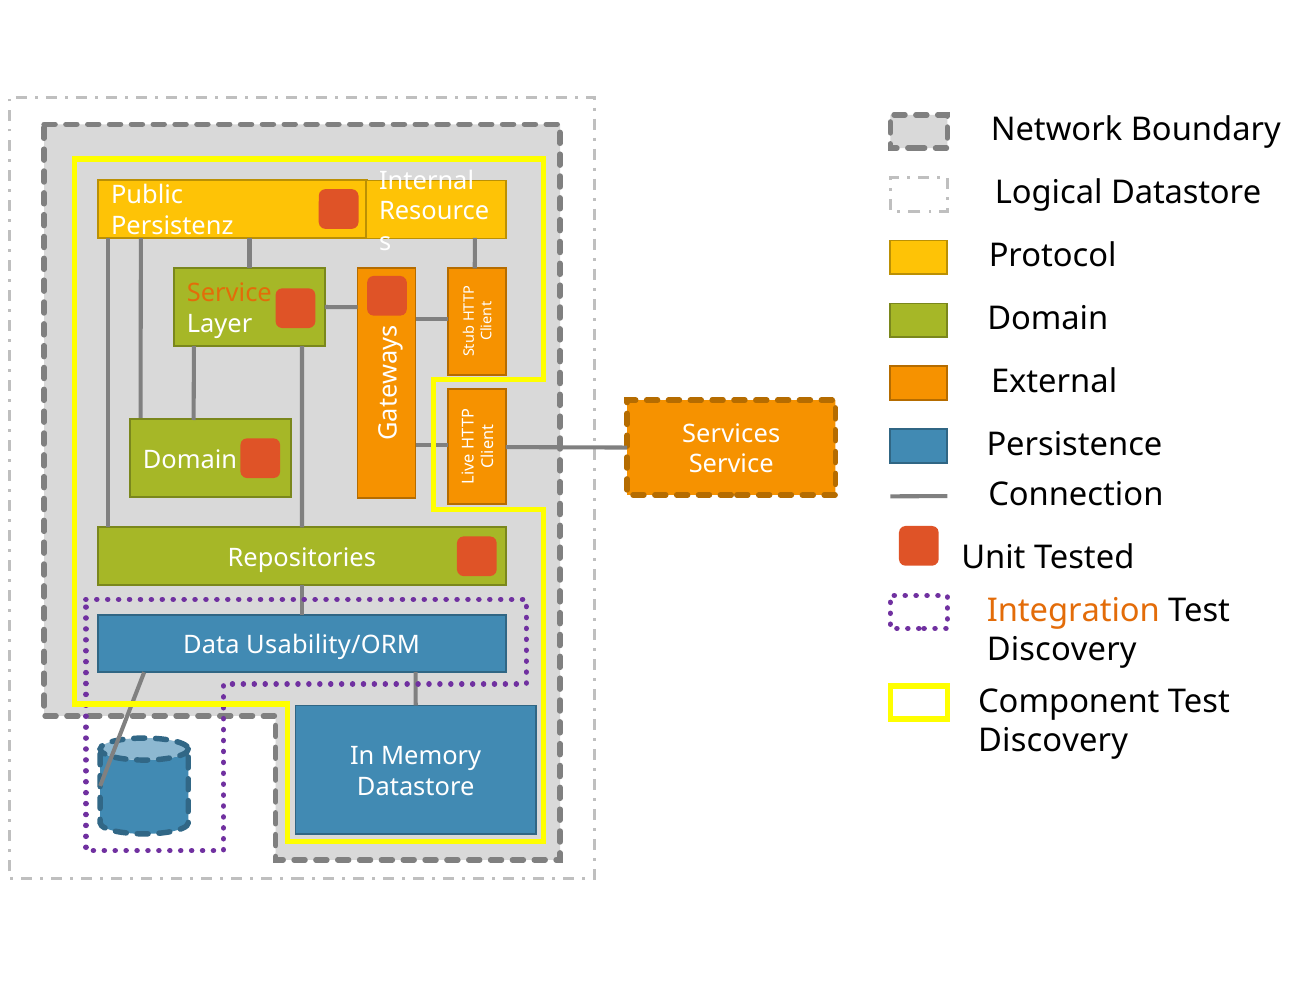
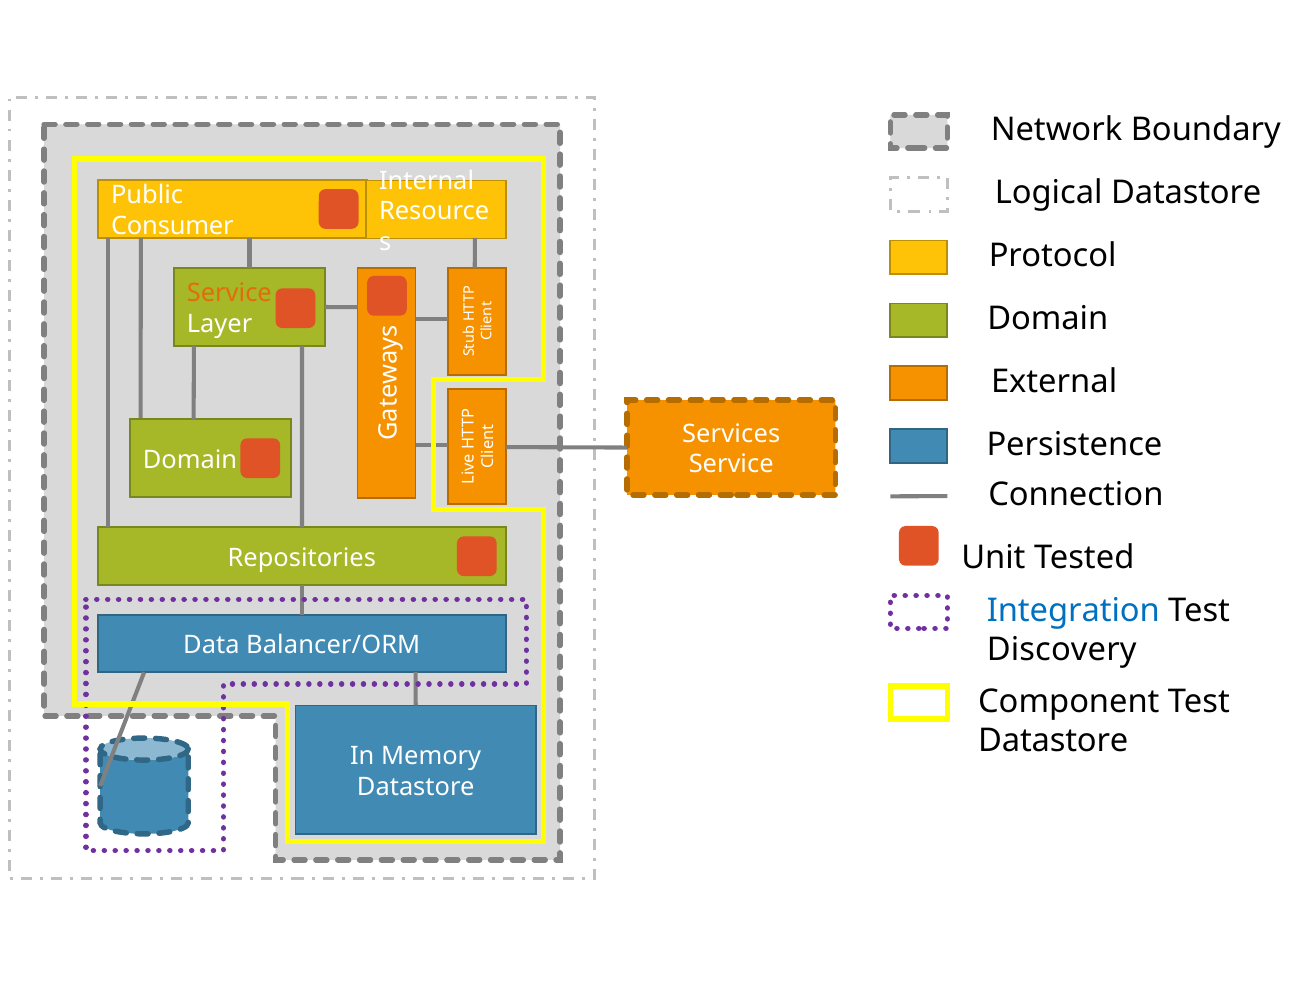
Persistenz: Persistenz -> Consumer (172, 226)
Integration colour: orange -> blue (1073, 611)
Usability/ORM: Usability/ORM -> Balancer/ORM (333, 645)
Discovery: Discovery -> Datastore (1053, 741)
